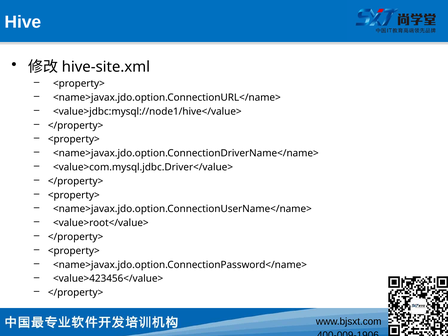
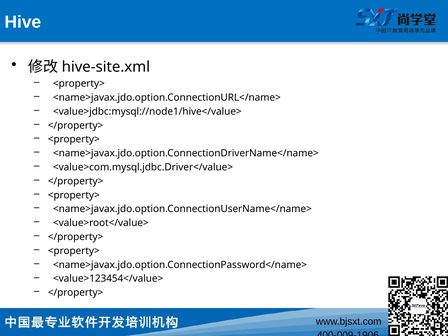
<value>423456</value>: <value>423456</value> -> <value>123454</value> (108, 279)
